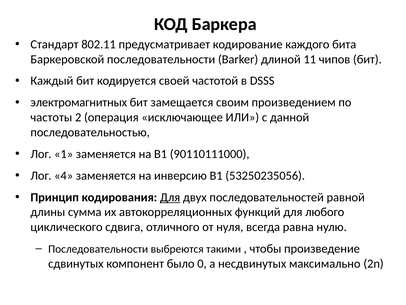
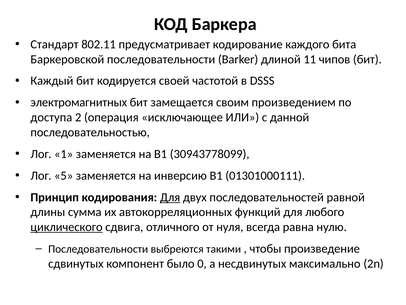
частоты: частоты -> доступа (51, 117)
90110111000: 90110111000 -> 30943778099 (210, 154)
4: 4 -> 5 (64, 175)
53250235056: 53250235056 -> 01301000111 (265, 175)
циклического underline: none -> present (67, 227)
